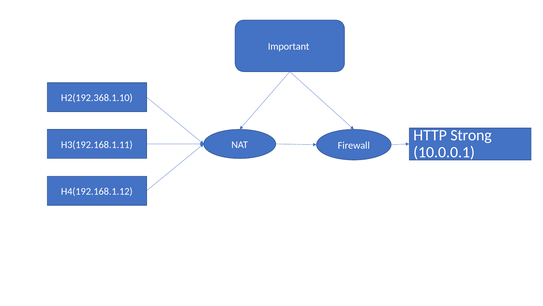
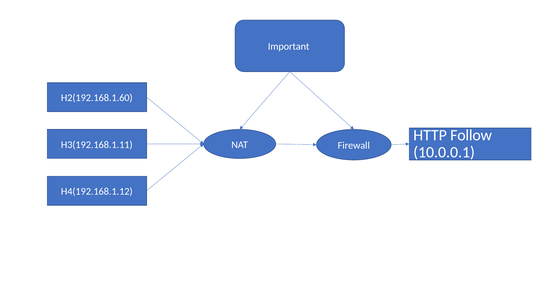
H2(192.368.1.10: H2(192.368.1.10 -> H2(192.168.1.60 (97, 98)
Strong: Strong -> Follow (471, 135)
